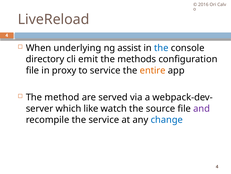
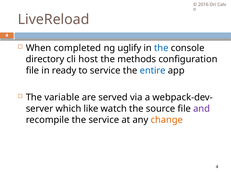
underlying: underlying -> completed (77, 48)
assist: assist -> uglify (129, 48)
emit: emit -> host (88, 59)
proxy: proxy -> ready (64, 70)
entire colour: orange -> blue (153, 70)
method: method -> variable (62, 97)
change colour: blue -> orange (167, 119)
